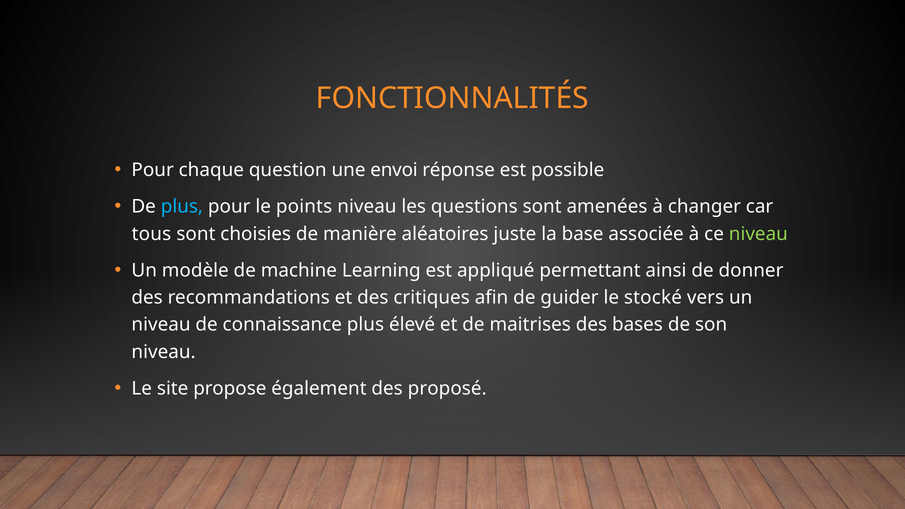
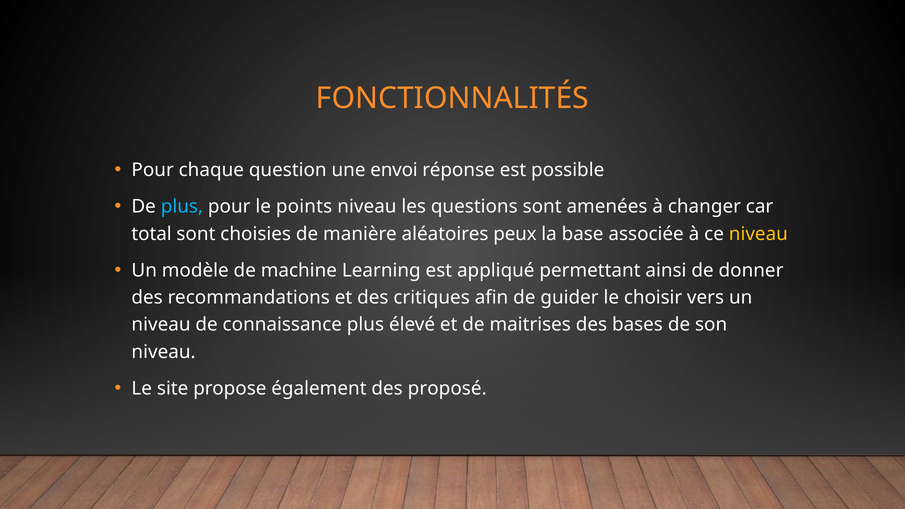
tous: tous -> total (152, 234)
juste: juste -> peux (515, 234)
niveau colour: light green -> yellow (758, 234)
stocké: stocké -> choisir (653, 298)
